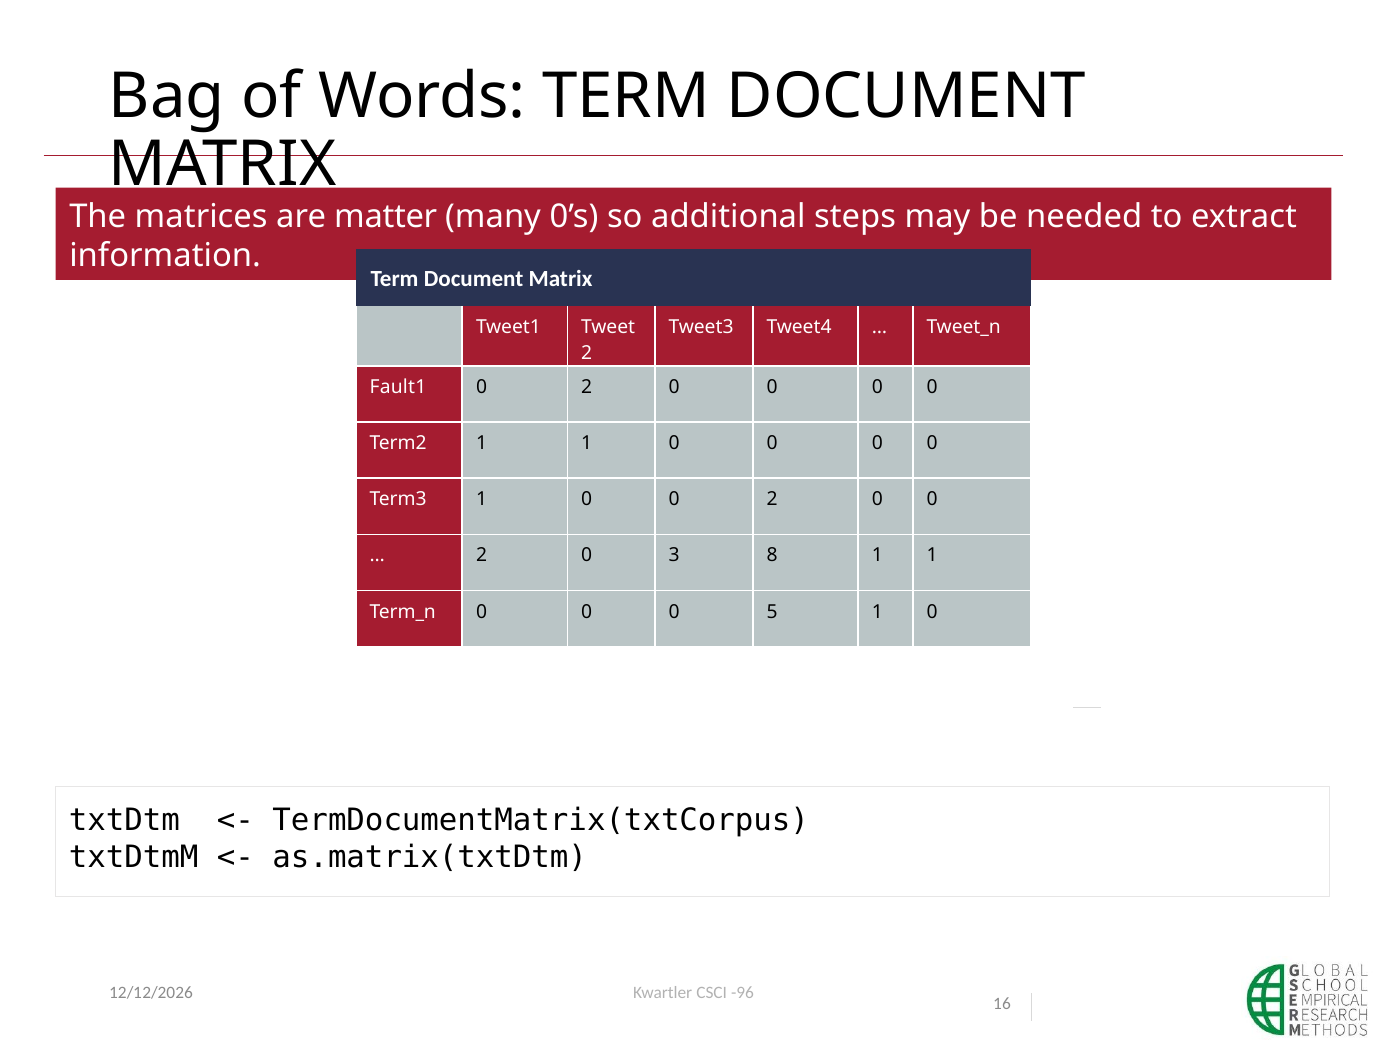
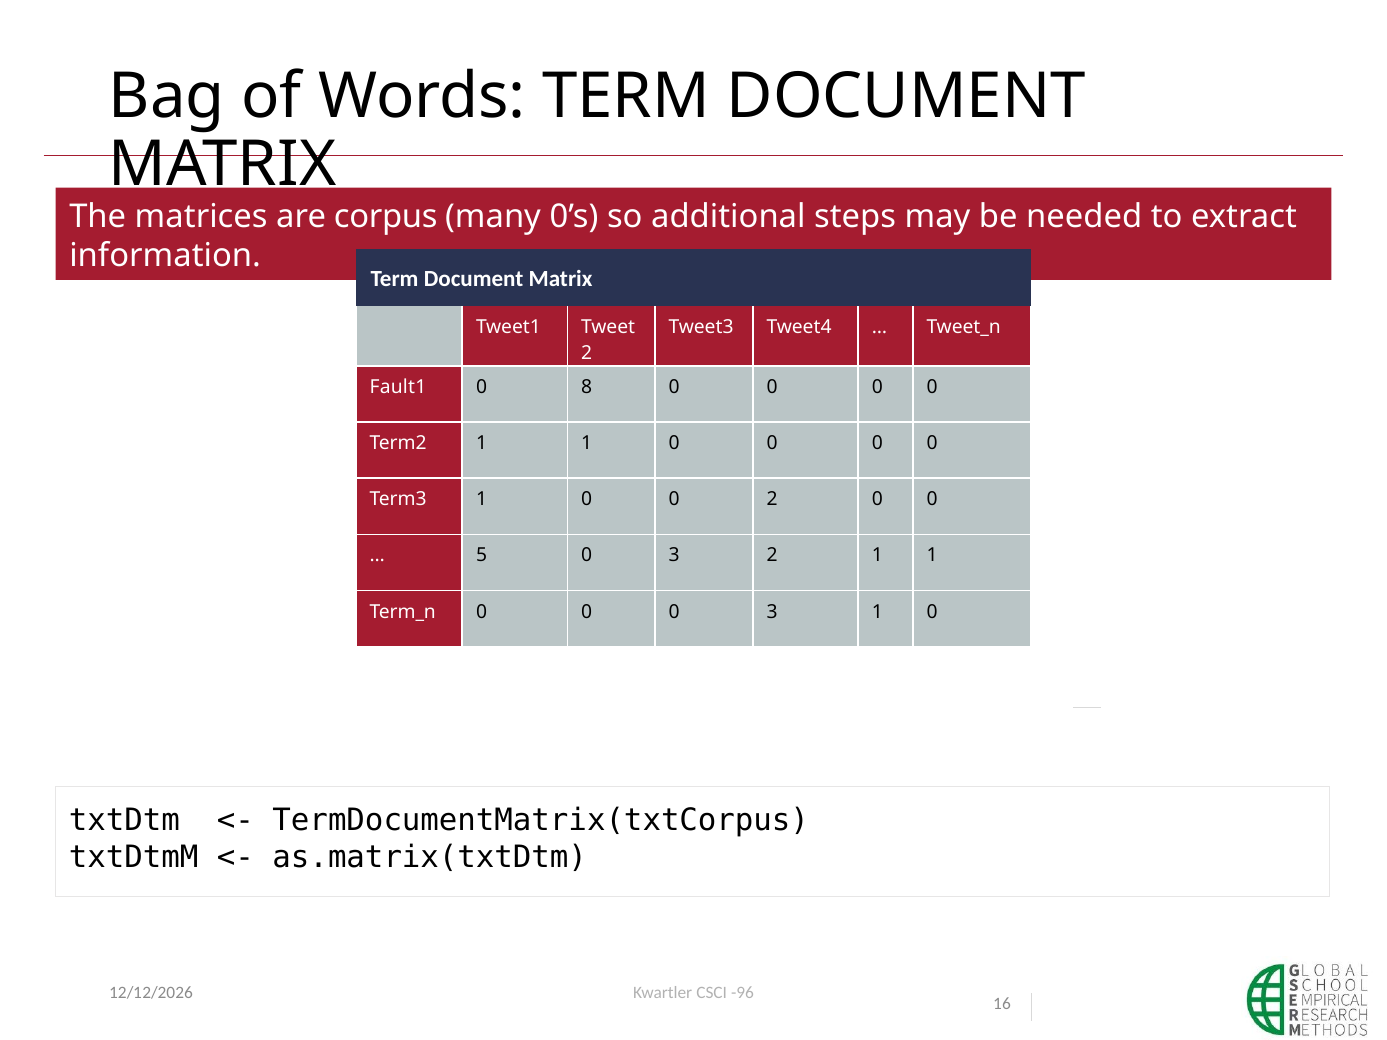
matter: matter -> corpus (386, 216)
2: 2 -> 8 (587, 387)
2: 2 -> 5 (482, 556)
3 8: 8 -> 2 (772, 556)
0 0 5: 5 -> 3 (772, 612)
